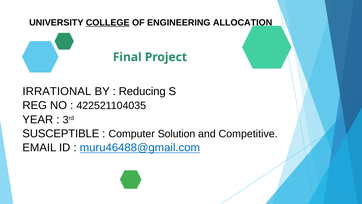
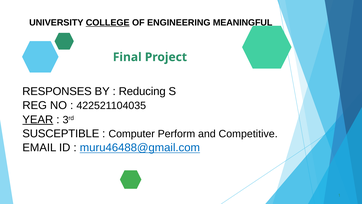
ALLOCATION: ALLOCATION -> MEANINGFUL (243, 23)
IRRATIONAL: IRRATIONAL -> RESPONSES (57, 91)
YEAR underline: none -> present (38, 119)
Solution: Solution -> Perform (176, 134)
